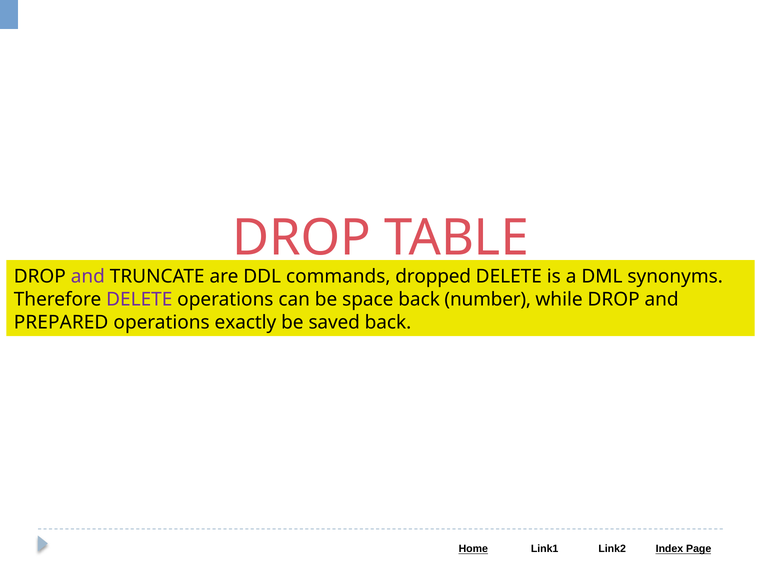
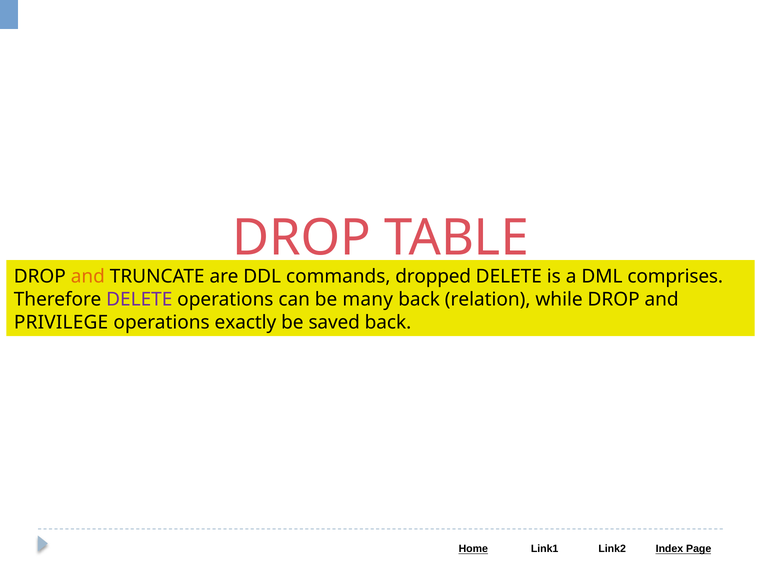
and colour: purple -> orange (88, 276)
synonyms: synonyms -> comprises (675, 276)
space: space -> many (368, 299)
number: number -> relation (488, 299)
PREPARED: PREPARED -> PRIVILEGE (61, 322)
